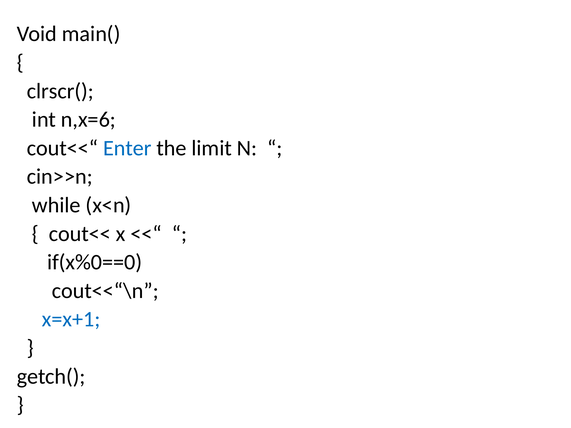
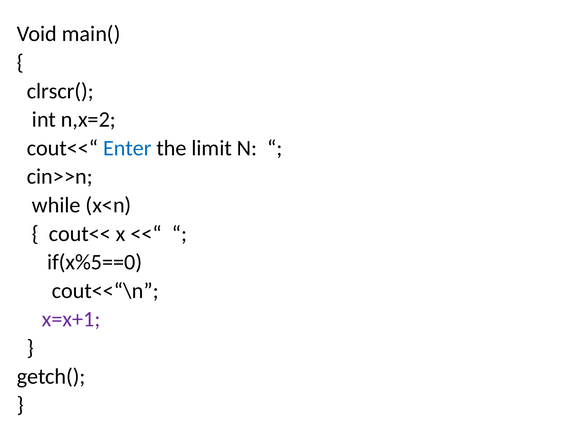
n,x=6: n,x=6 -> n,x=2 (88, 120)
if(x%0==0: if(x%0==0 -> if(x%5==0 (95, 262)
x=x+1 colour: blue -> purple (71, 320)
